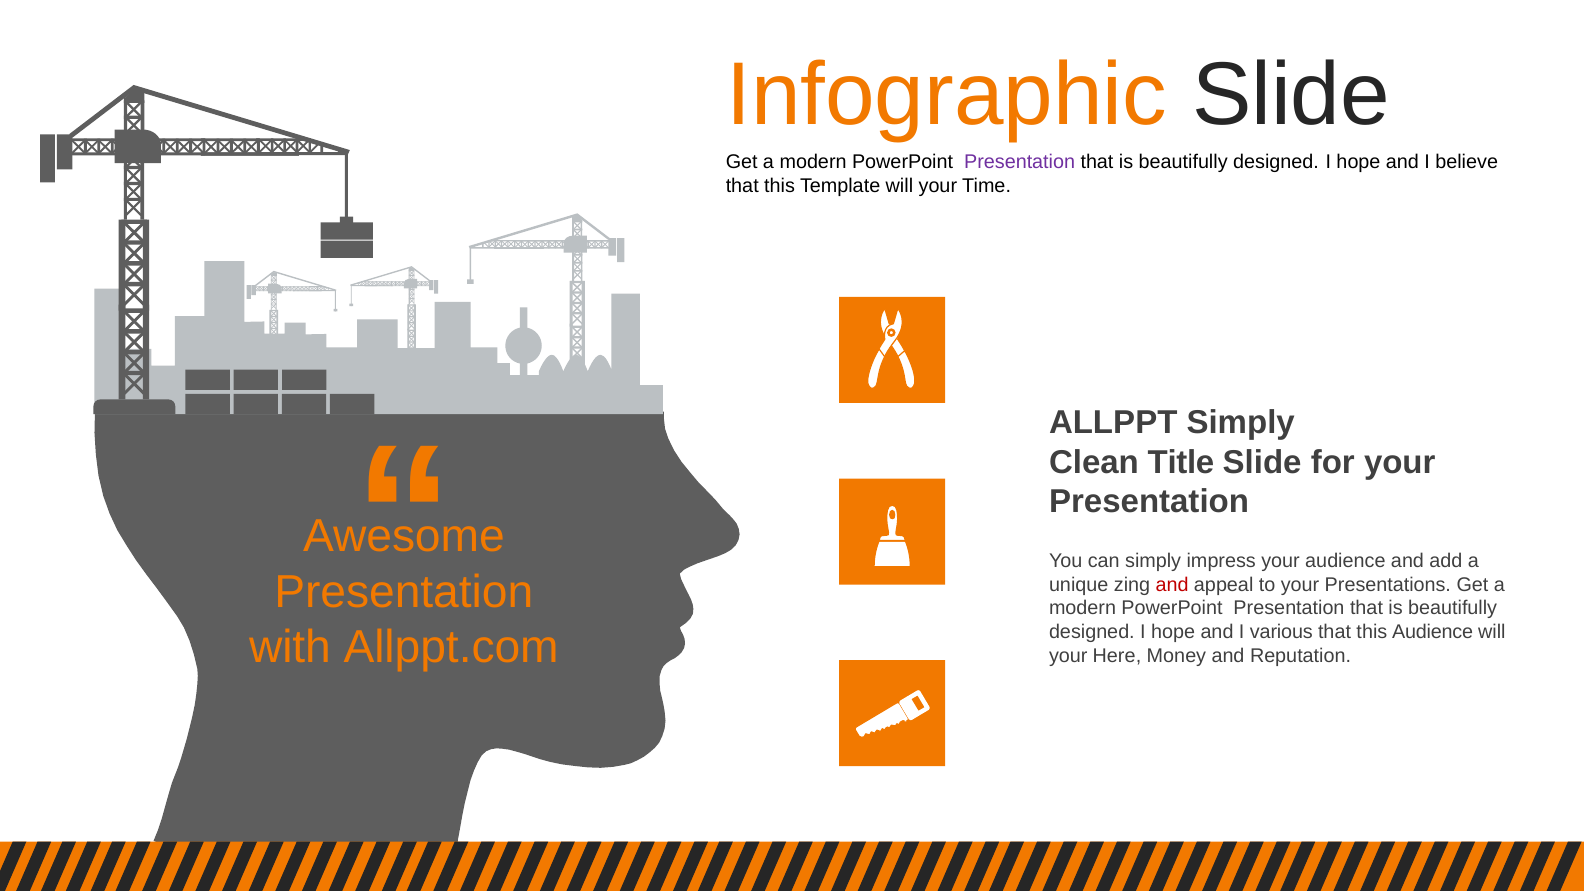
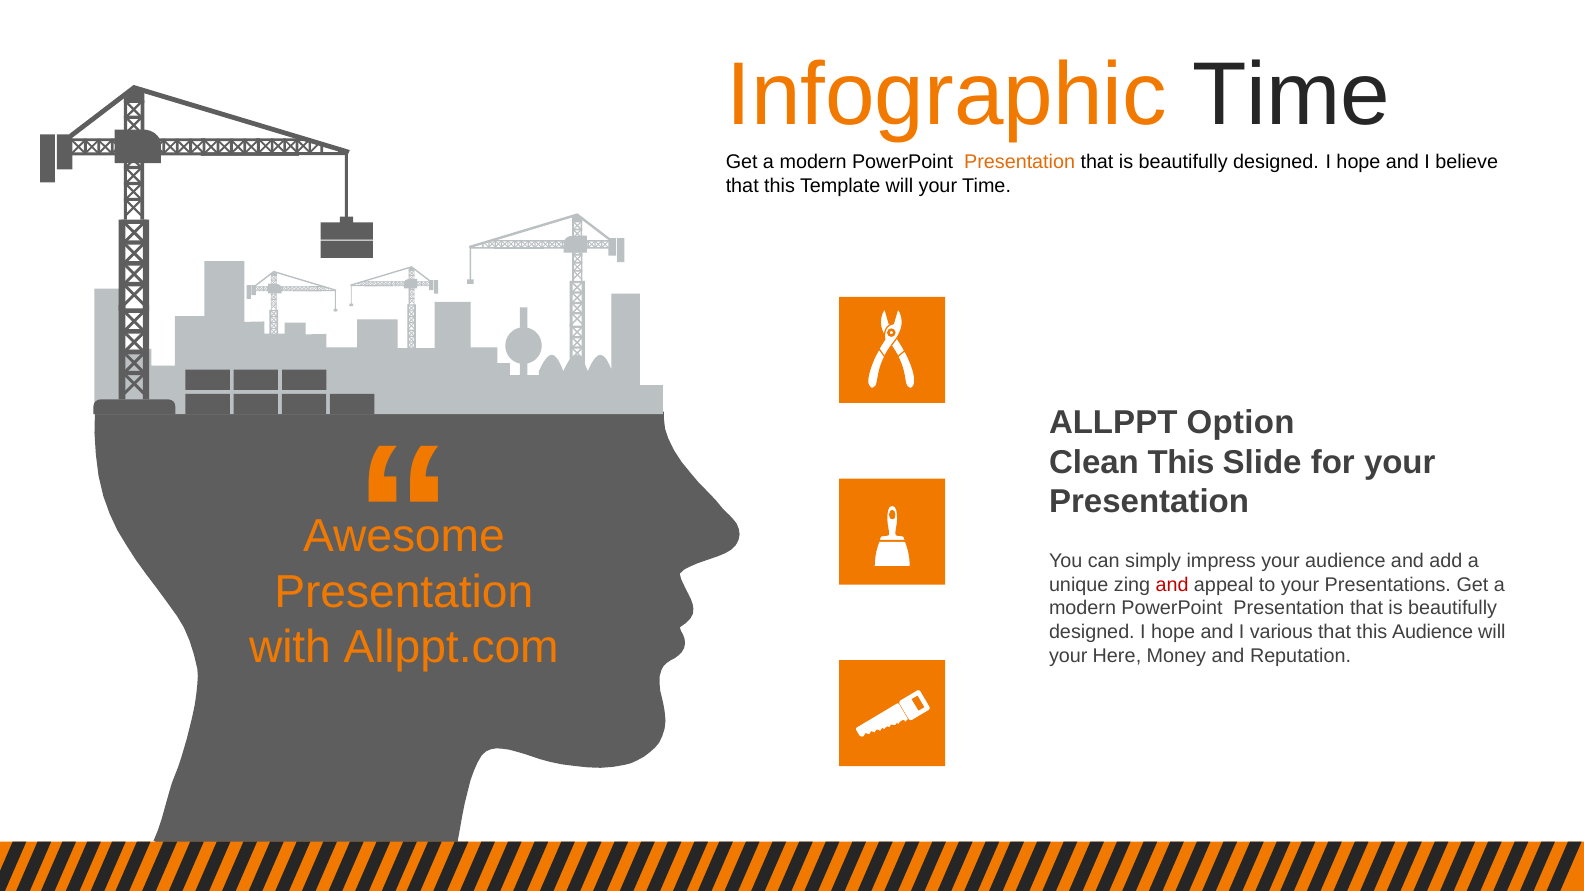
Infographic Slide: Slide -> Time (1291, 95)
Presentation colour: purple -> orange (1020, 162)
ALLPPT Simply: Simply -> Option (1241, 422)
Clean Title: Title -> This (1181, 462)
